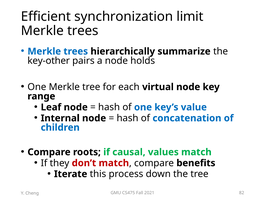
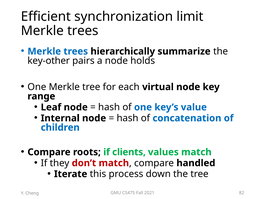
causal: causal -> clients (129, 152)
benefits: benefits -> handled (196, 163)
